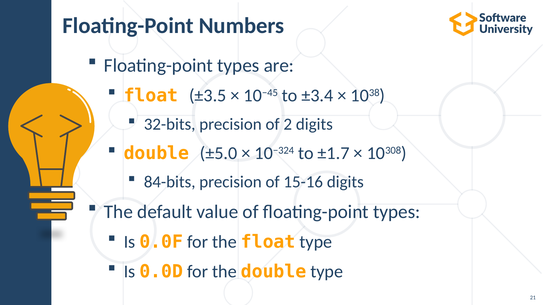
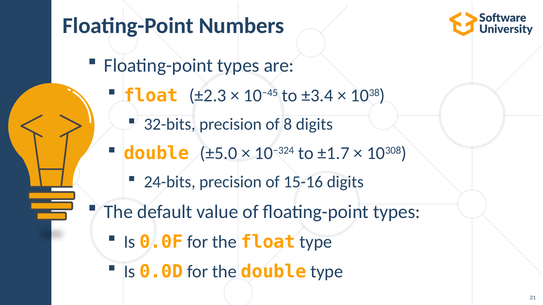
±3.5: ±3.5 -> ±2.3 (208, 96)
2: 2 -> 8 (288, 125)
84-bits: 84-bits -> 24-bits (170, 182)
